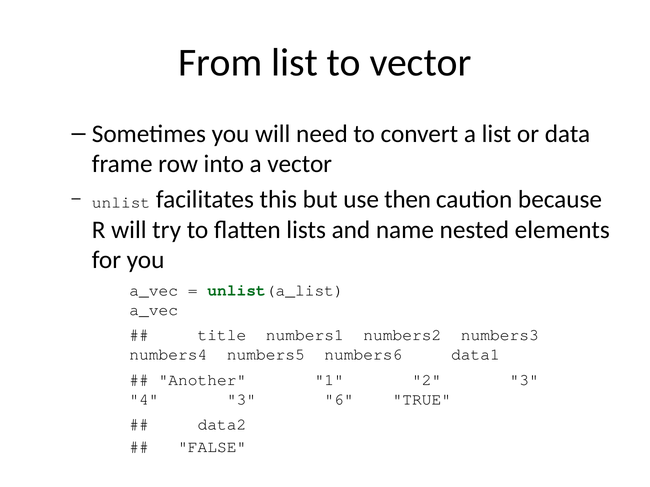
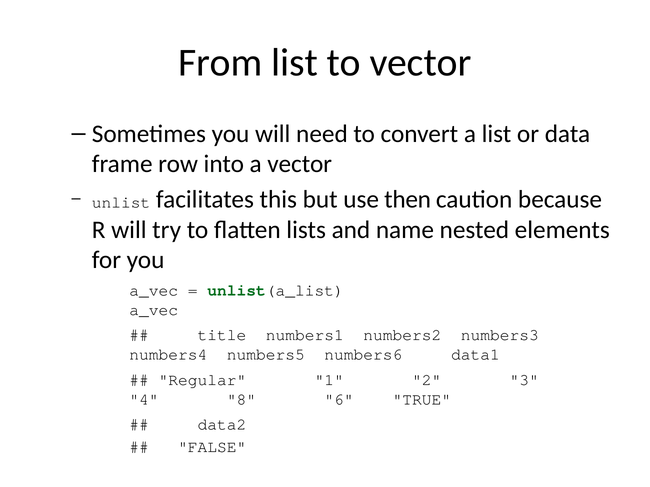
Another: Another -> Regular (202, 380)
4 3: 3 -> 8 (241, 400)
